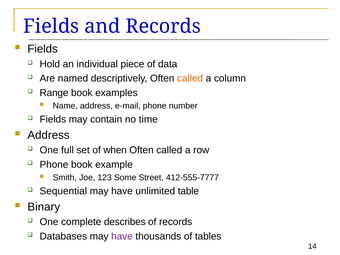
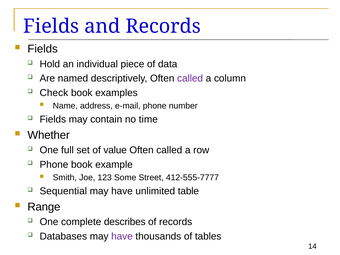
called colour: orange -> purple (190, 78)
Range: Range -> Check (54, 93)
Address: Address -> Whether (49, 135)
when: when -> value (115, 150)
Binary: Binary -> Range (44, 207)
